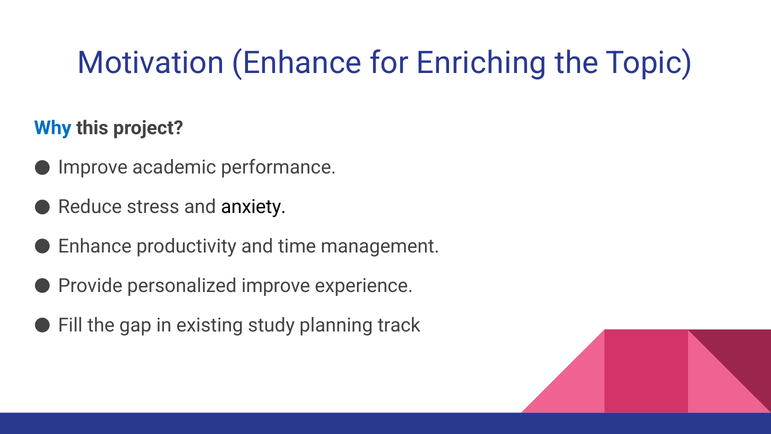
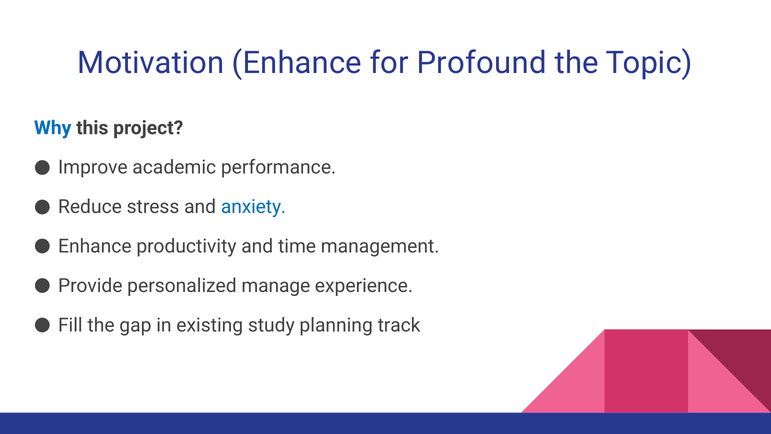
Enriching: Enriching -> Profound (482, 63)
anxiety colour: black -> blue (253, 207)
personalized improve: improve -> manage (276, 285)
